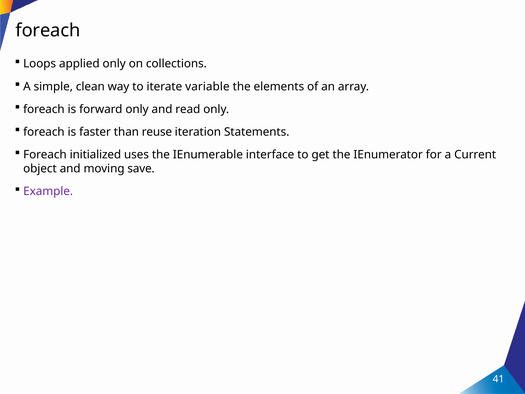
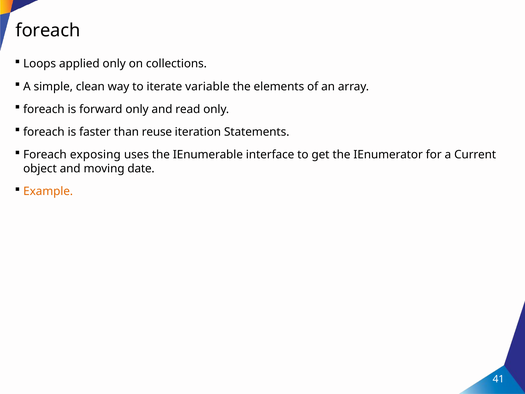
initialized: initialized -> exposing (95, 155)
save: save -> date (141, 169)
Example colour: purple -> orange (48, 191)
